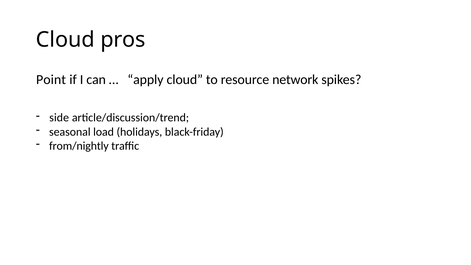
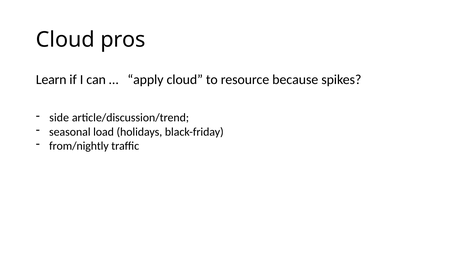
Point: Point -> Learn (51, 80)
network: network -> because (295, 79)
